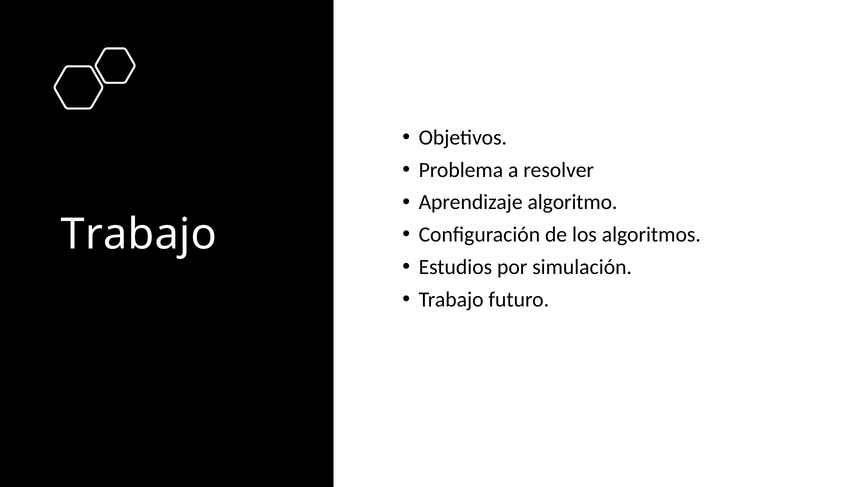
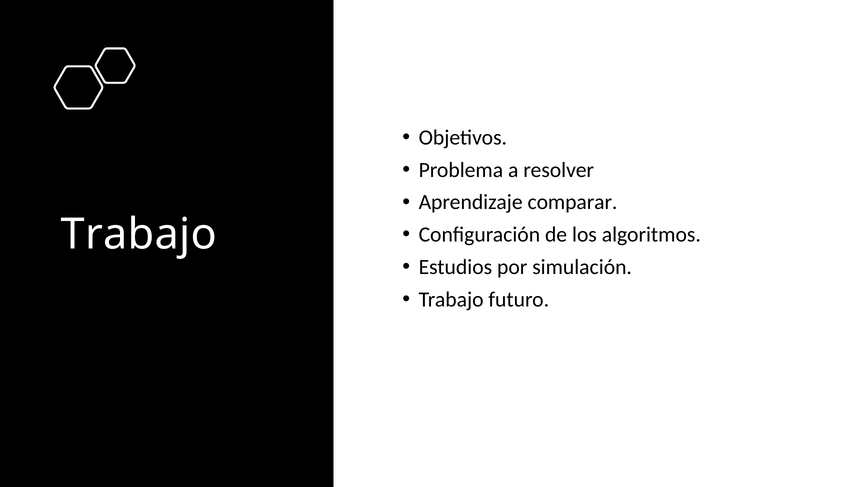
algoritmo: algoritmo -> comparar (572, 202)
